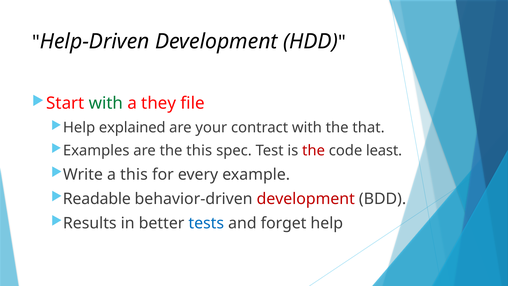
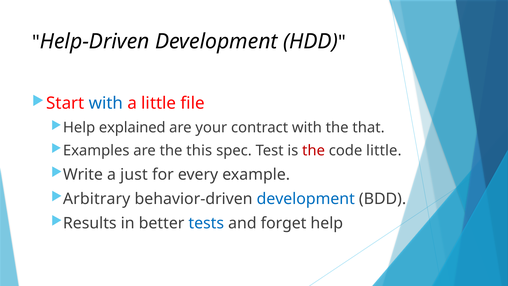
with colour: green -> blue (106, 103)
a they: they -> little (159, 103)
code least: least -> little (384, 151)
a this: this -> just (134, 174)
Readable: Readable -> Arbitrary (97, 199)
development colour: red -> blue (306, 199)
